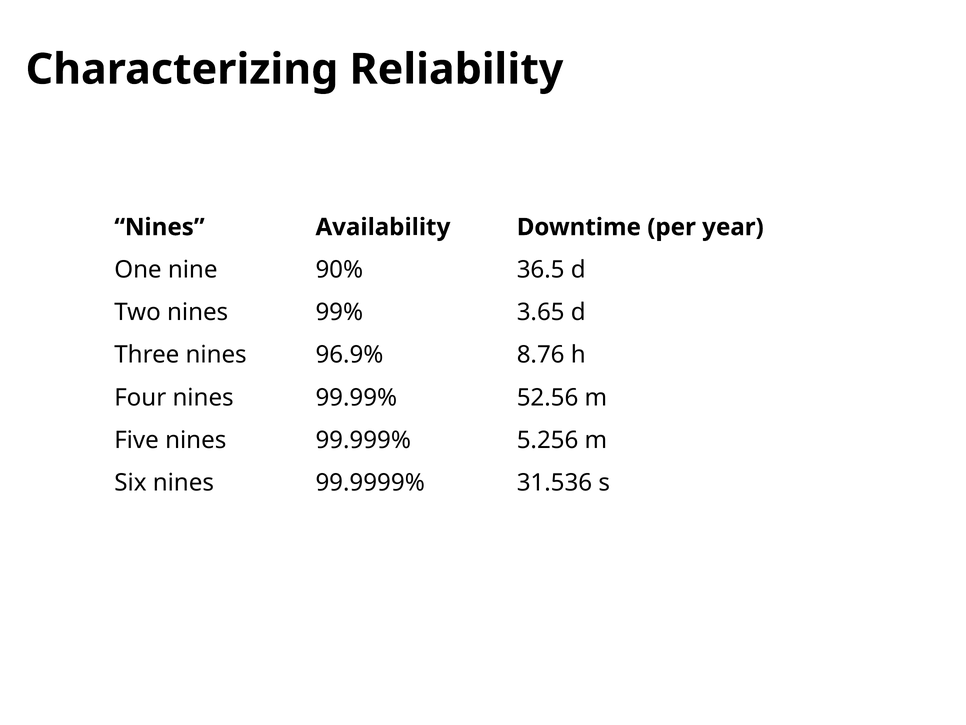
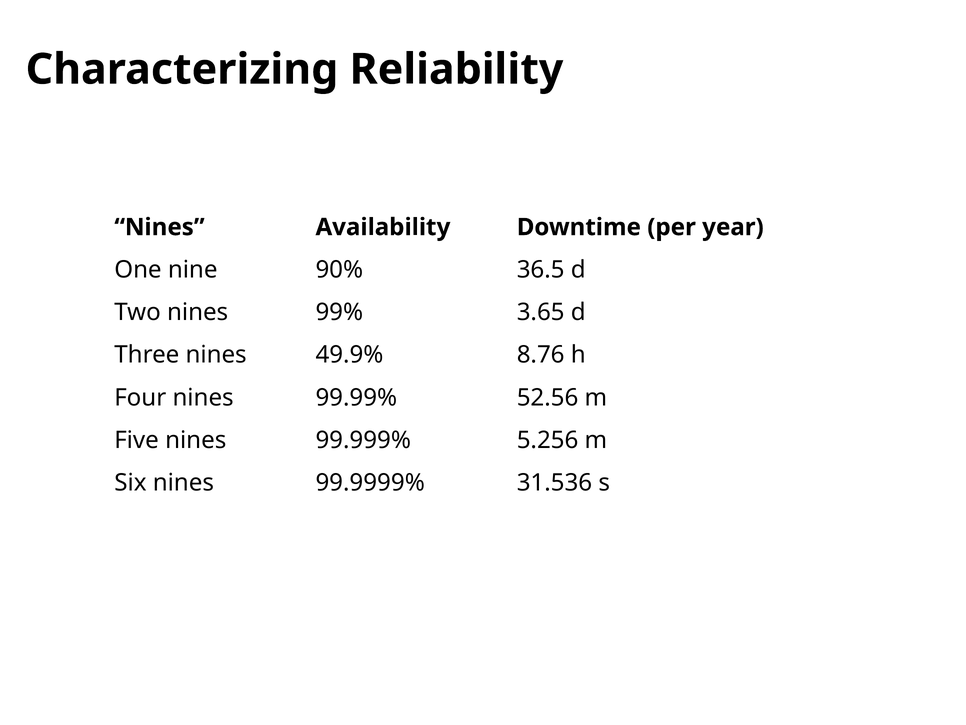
96.9%: 96.9% -> 49.9% (349, 355)
